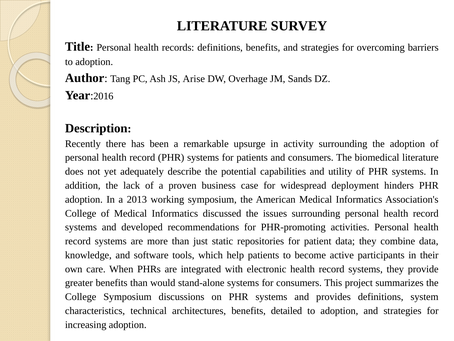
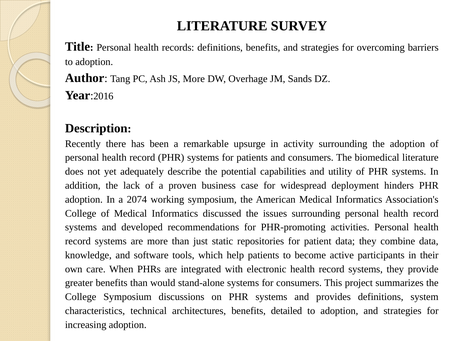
JS Arise: Arise -> More (194, 79)
2013: 2013 -> 2074 (137, 199)
